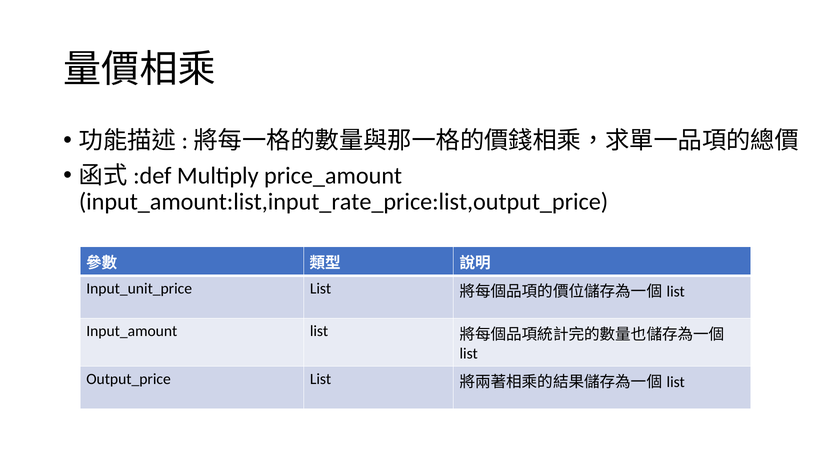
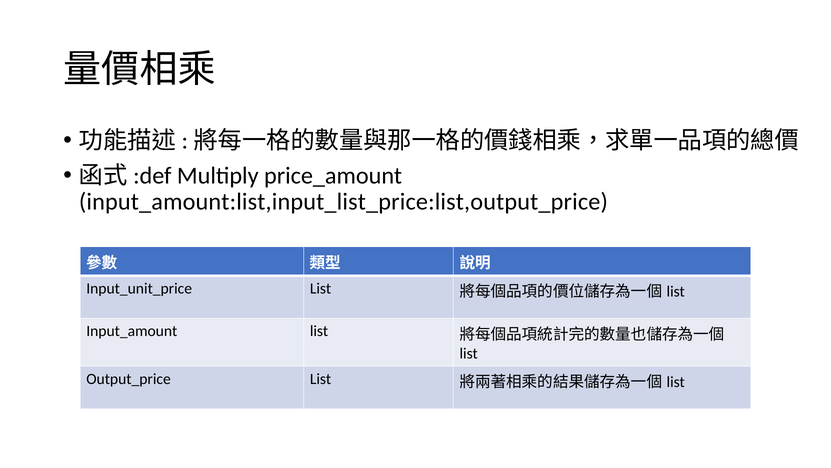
input_amount:list,input_rate_price:list,output_price: input_amount:list,input_rate_price:list,output_price -> input_amount:list,input_list_price:list,output_price (343, 202)
